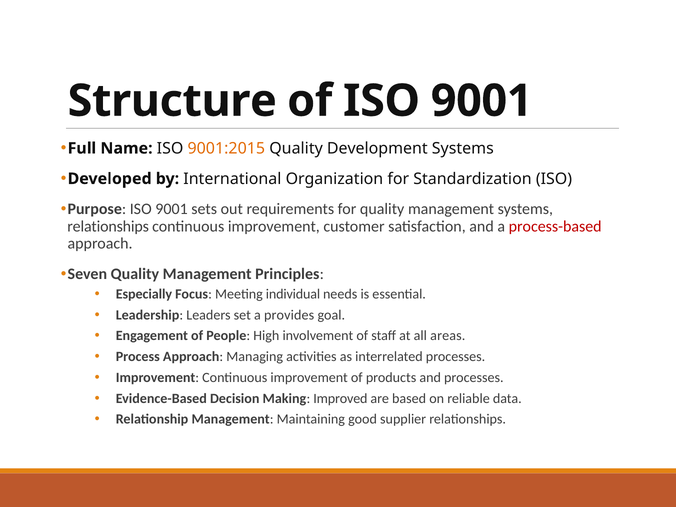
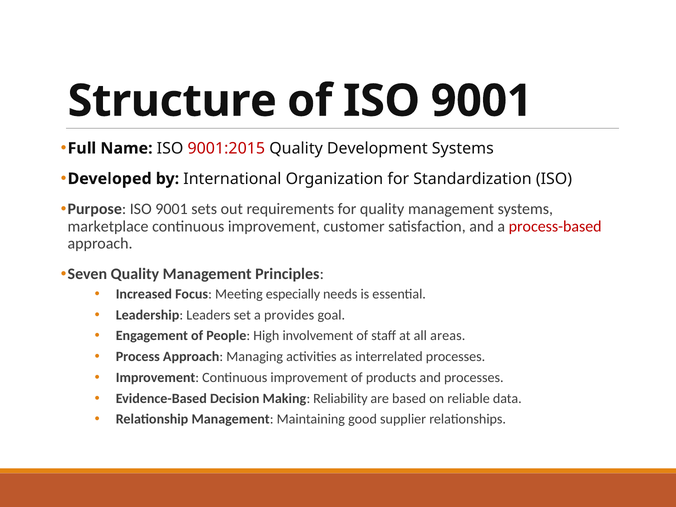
9001:2015 colour: orange -> red (226, 148)
relationships: relationships -> marketplace (108, 226)
Especially: Especially -> Increased (144, 294)
individual: individual -> especially (293, 294)
Improved: Improved -> Reliability (340, 398)
